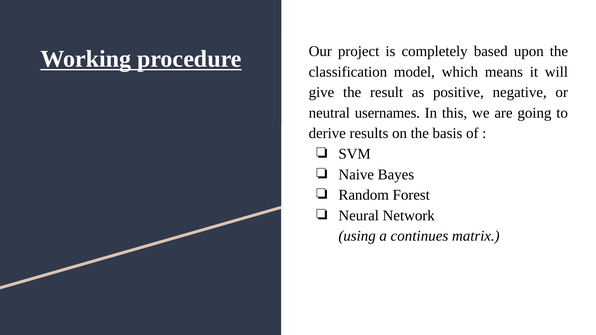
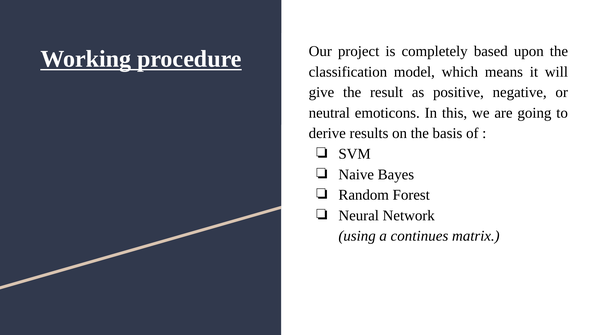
usernames: usernames -> emoticons (387, 113)
